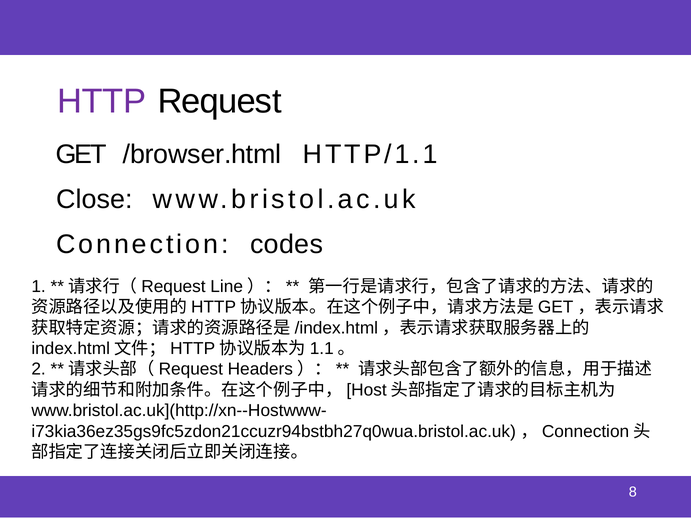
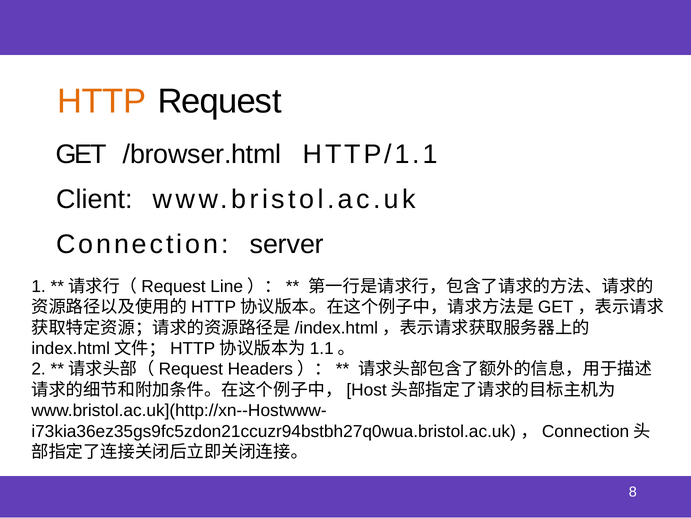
HTTP colour: purple -> orange (102, 101)
Close: Close -> Client (95, 199)
codes: codes -> server (287, 244)
